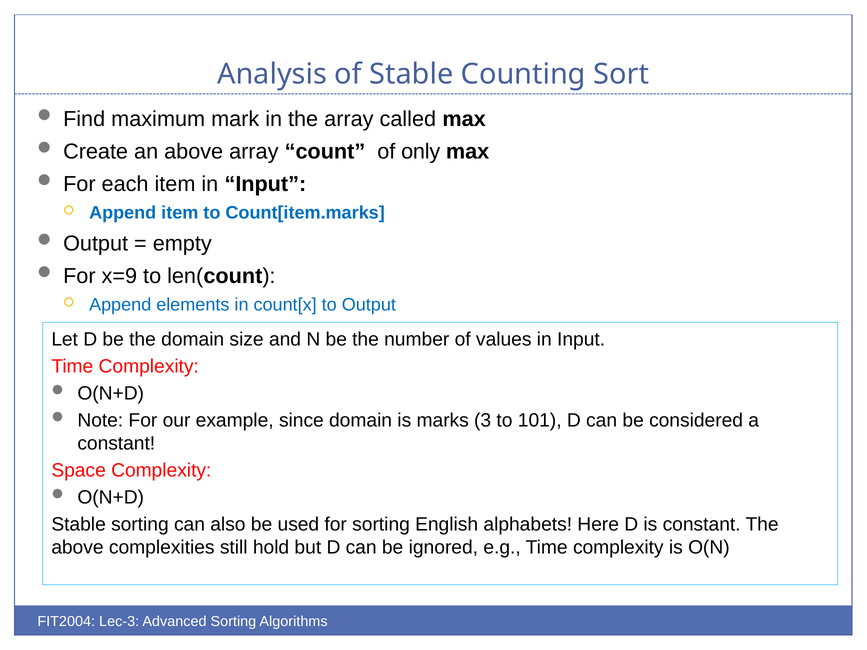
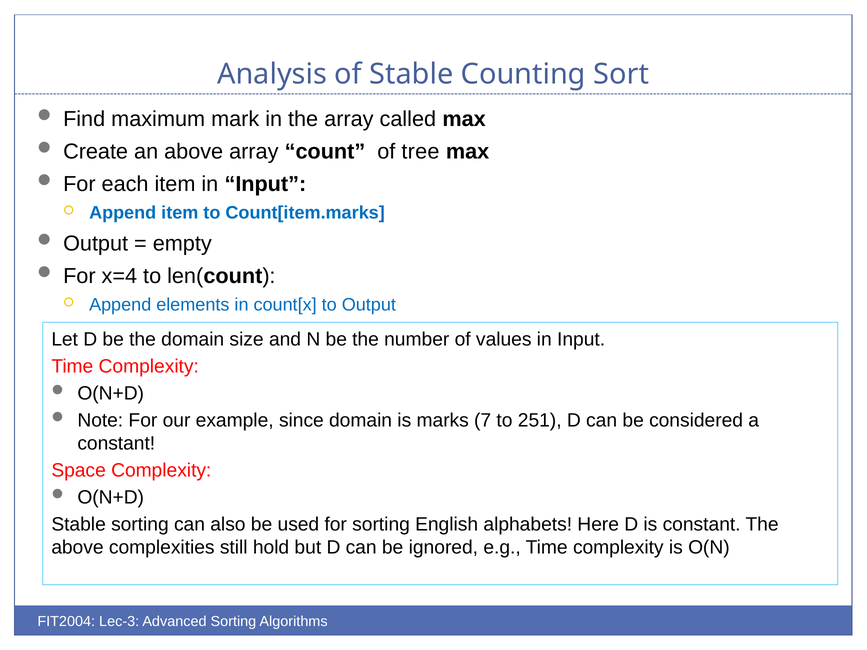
only: only -> tree (420, 152)
x=9: x=9 -> x=4 (119, 276)
3: 3 -> 7 (483, 421)
101: 101 -> 251 (540, 421)
